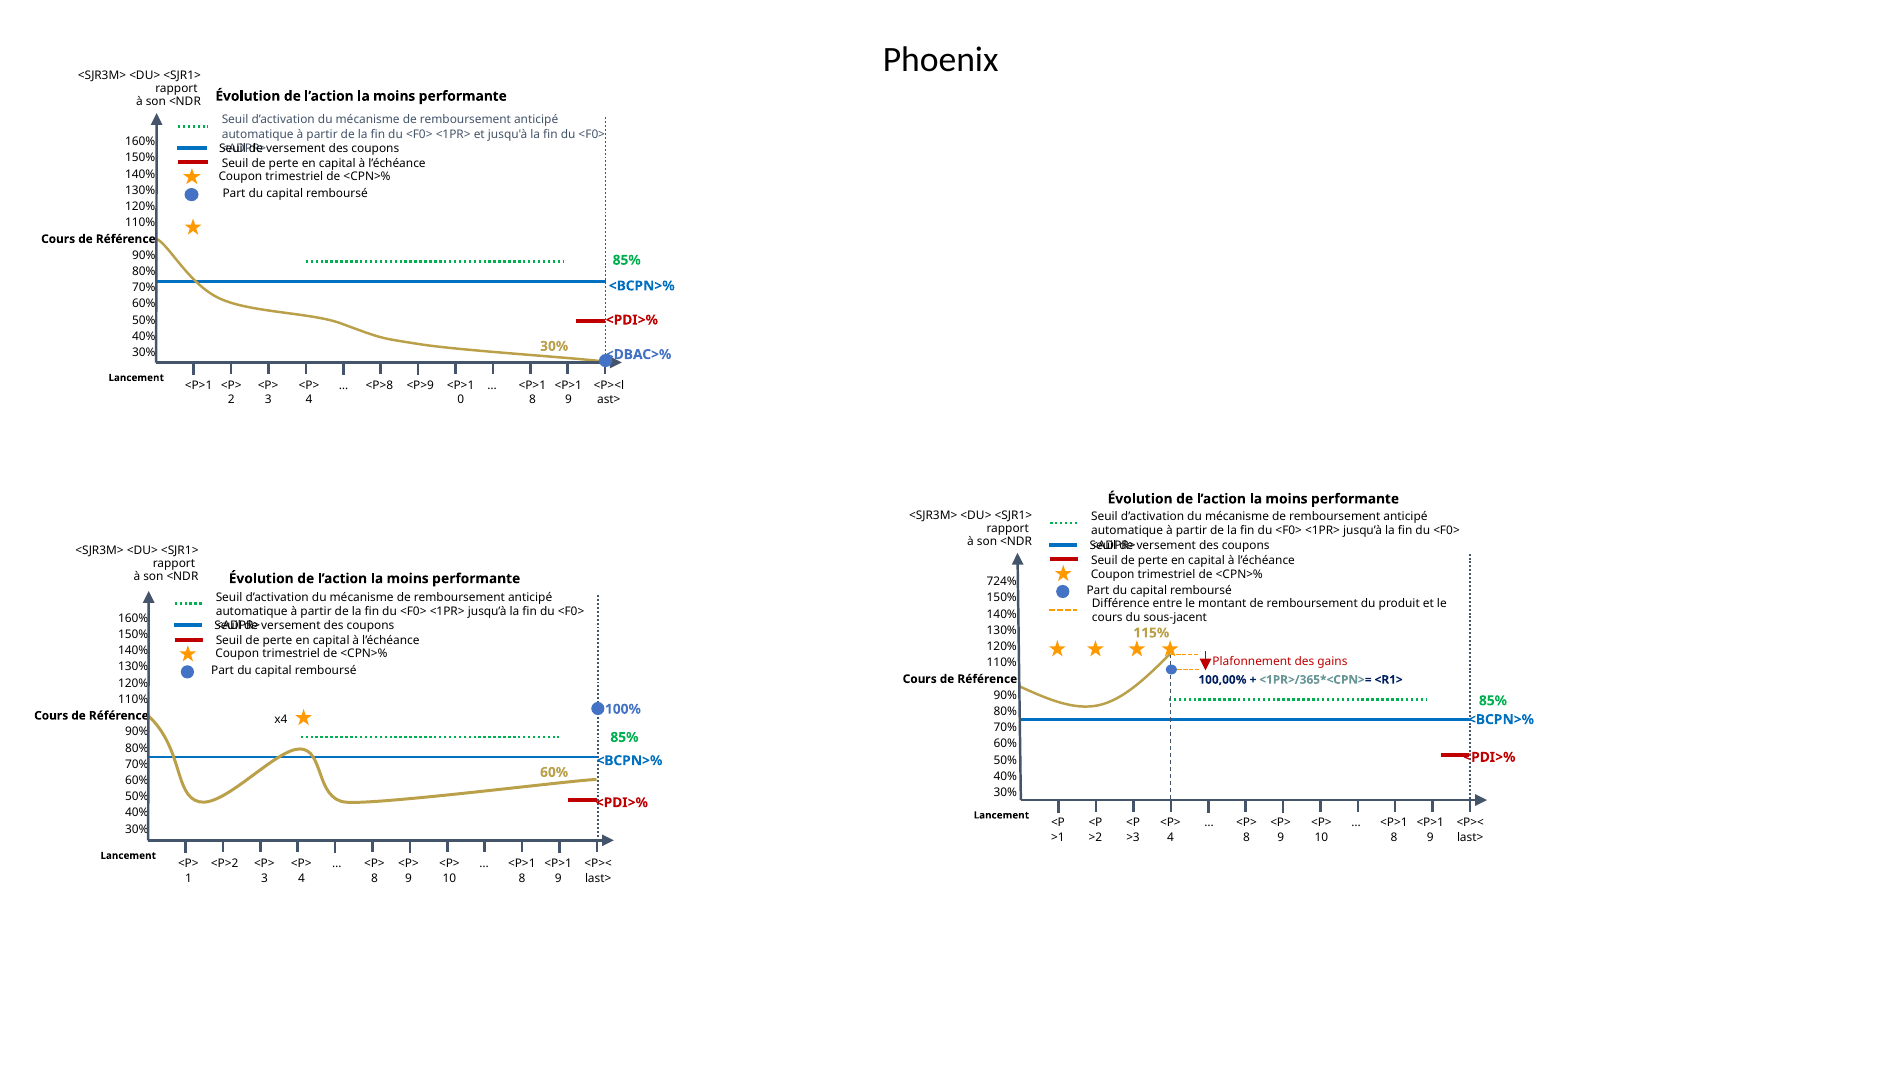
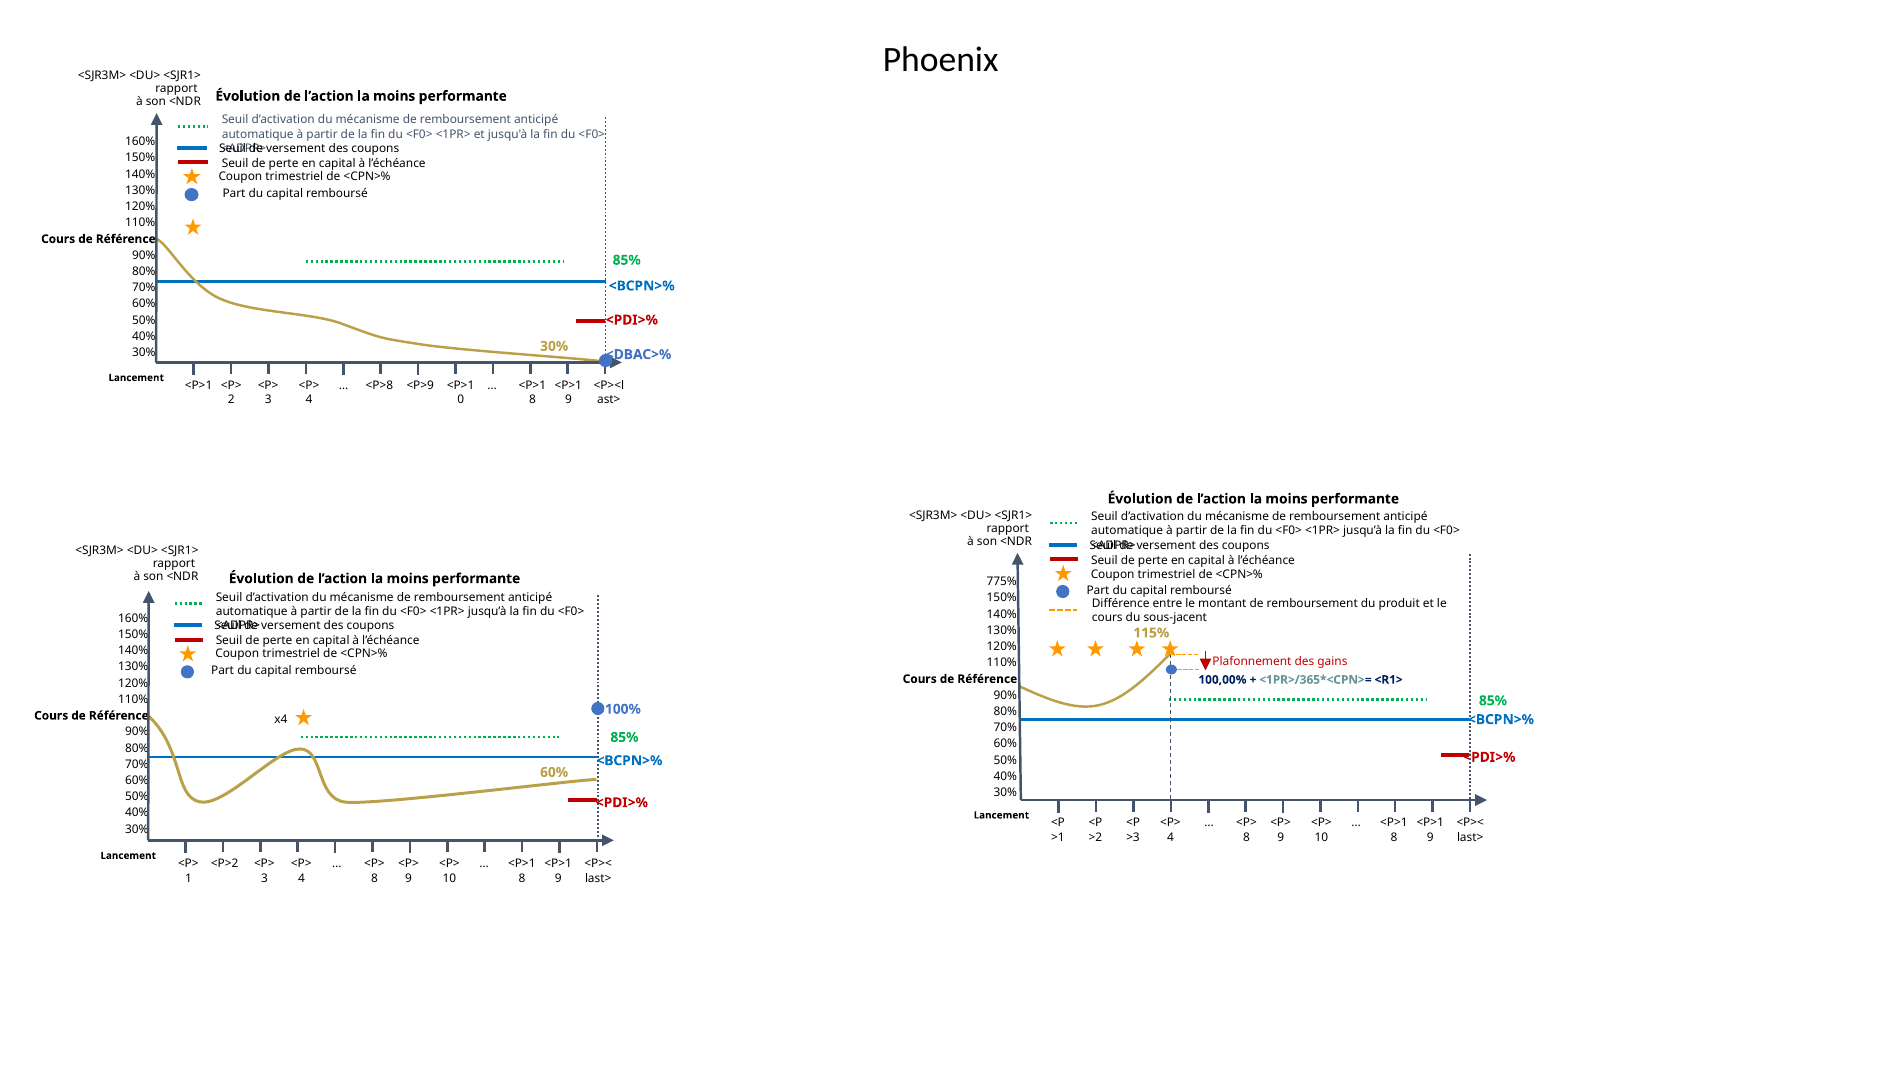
724%: 724% -> 775% (1002, 582)
